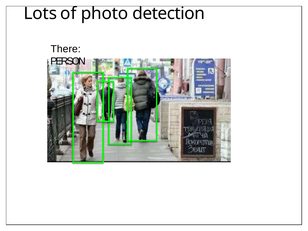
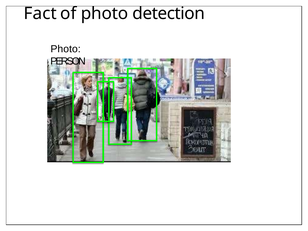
Lots: Lots -> Fact (40, 13)
There: There -> Photo (66, 49)
